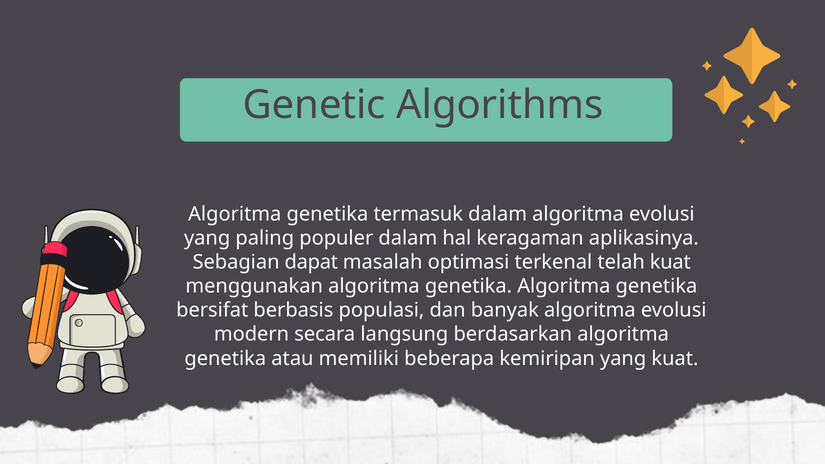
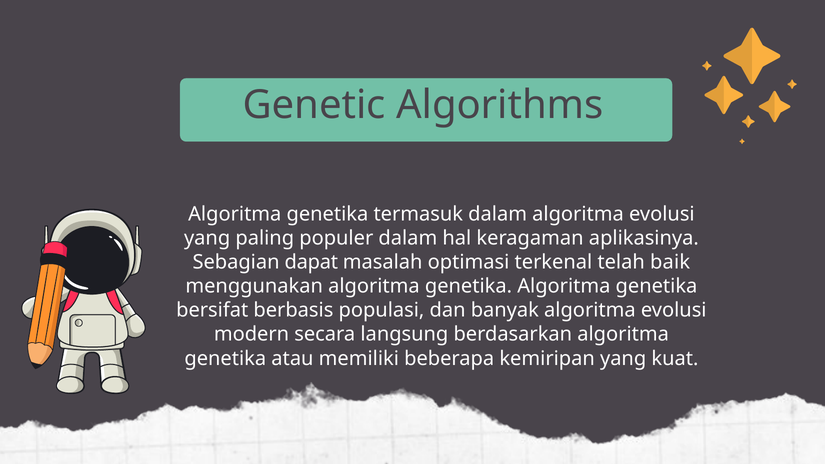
telah kuat: kuat -> baik (670, 262)
